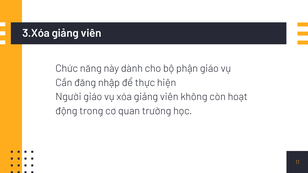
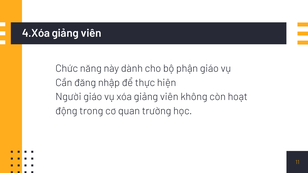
3.Xóa: 3.Xóa -> 4.Xóa (36, 33)
